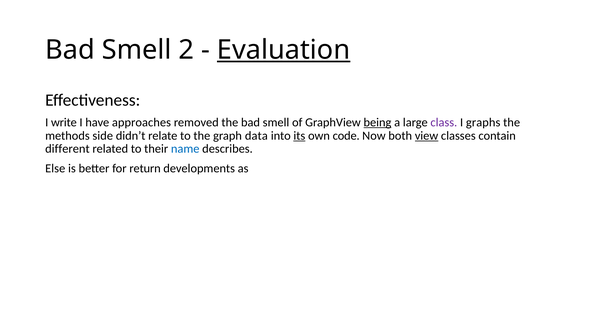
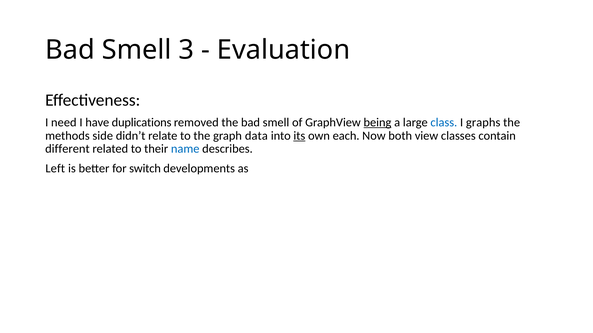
2: 2 -> 3 (186, 50)
Evaluation underline: present -> none (284, 50)
write: write -> need (64, 122)
approaches: approaches -> duplications (142, 122)
class colour: purple -> blue (444, 122)
code: code -> each (346, 136)
view underline: present -> none (427, 136)
Else: Else -> Left (55, 169)
return: return -> switch (145, 169)
